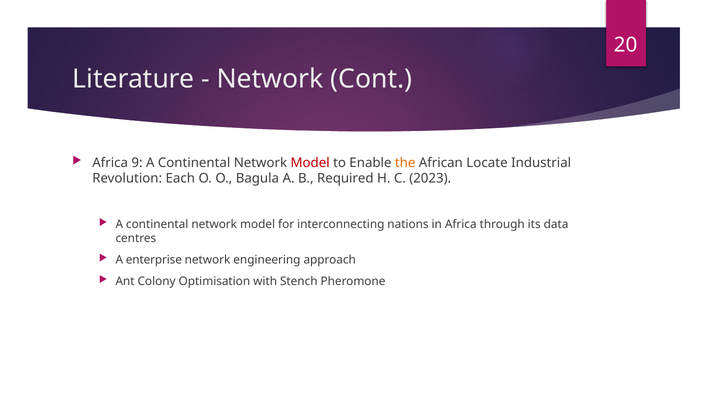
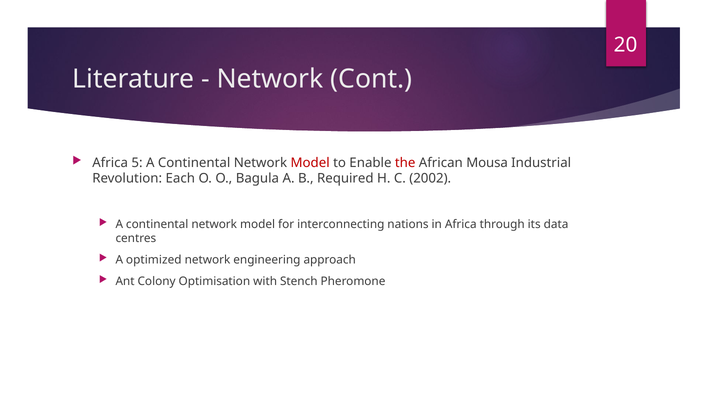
9: 9 -> 5 (137, 163)
the colour: orange -> red (405, 163)
Locate: Locate -> Mousa (487, 163)
2023: 2023 -> 2002 (430, 179)
enterprise: enterprise -> optimized (154, 260)
